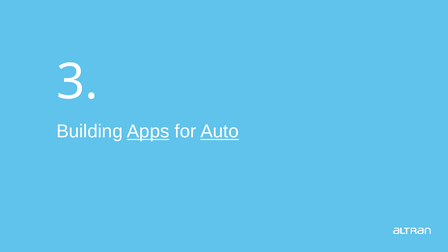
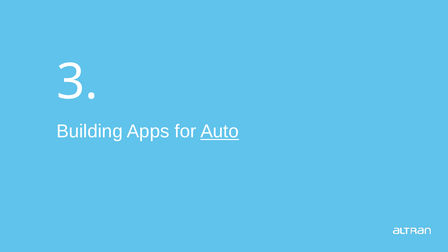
Apps underline: present -> none (148, 131)
